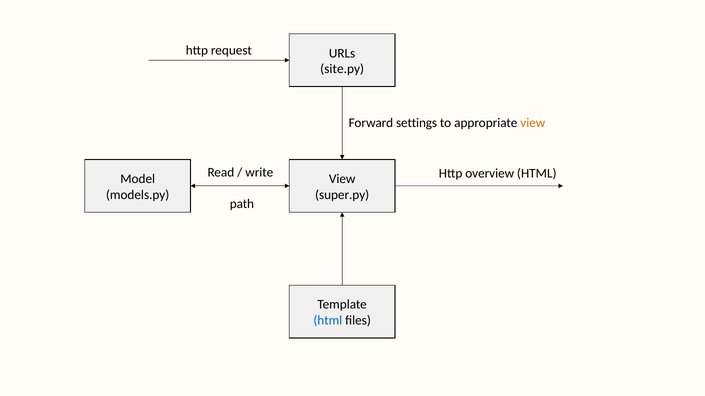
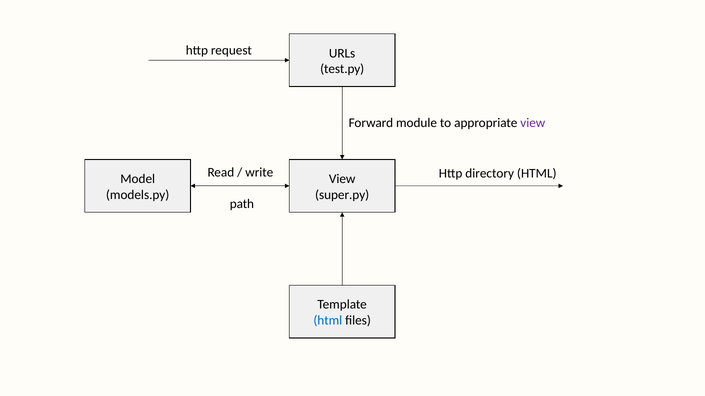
site.py: site.py -> test.py (342, 69)
settings: settings -> module (417, 123)
view colour: orange -> purple (533, 123)
overview: overview -> directory (490, 174)
